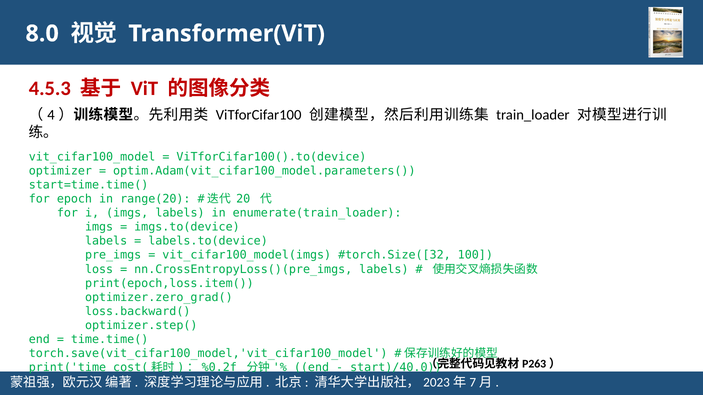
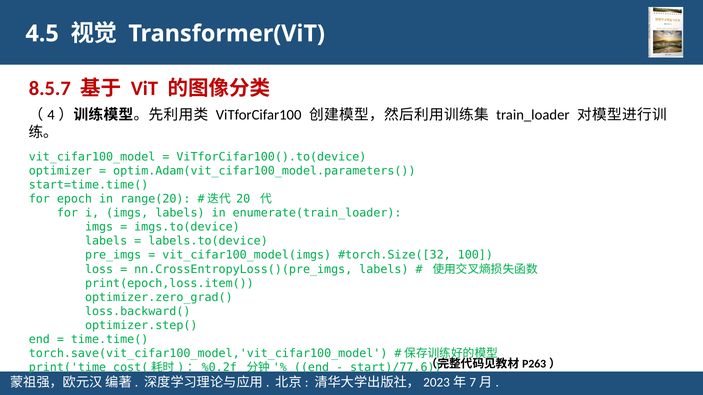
8.0: 8.0 -> 4.5 (42, 34)
4.5.3: 4.5.3 -> 8.5.7 (50, 89)
start)/40.0: start)/40.0 -> start)/77.6 (396, 368)
